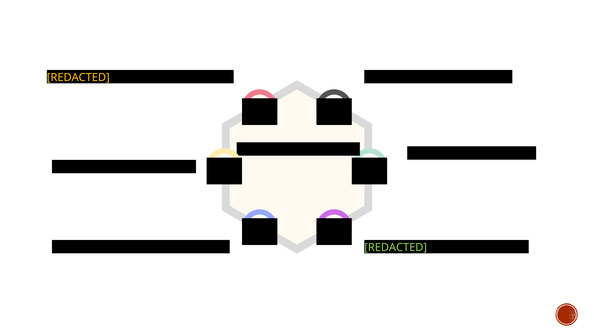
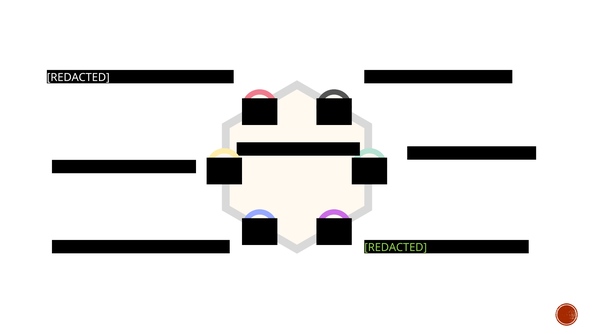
REDACTED colour: yellow -> white (78, 77)
